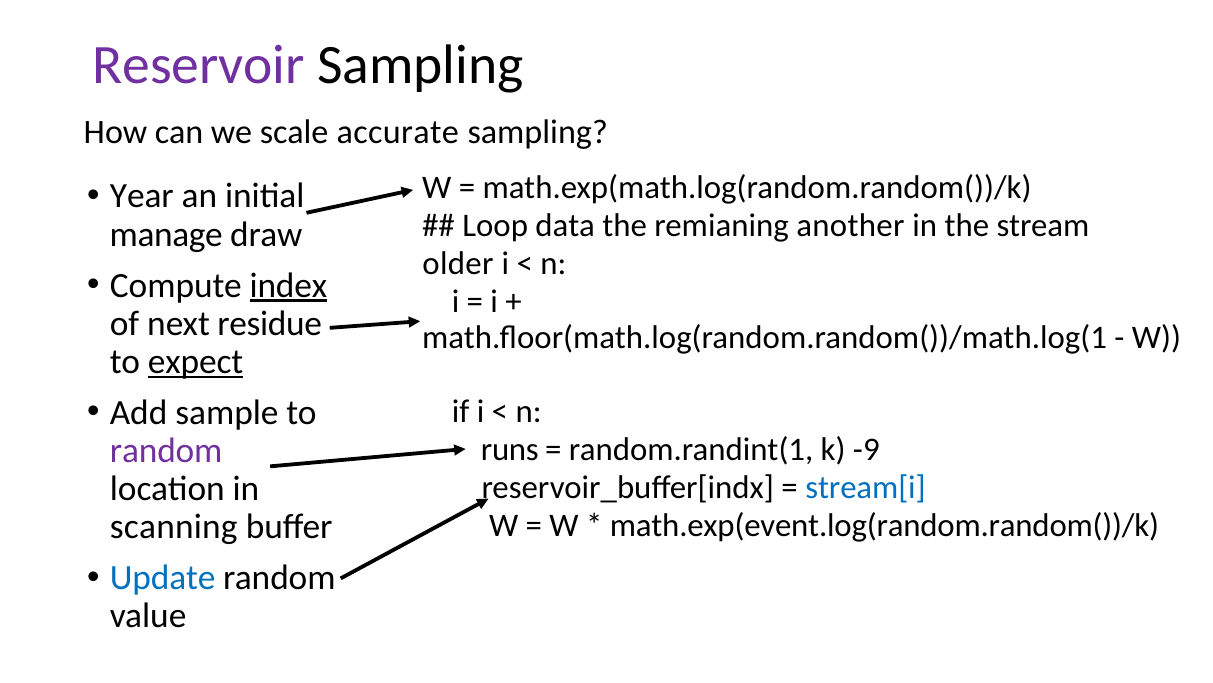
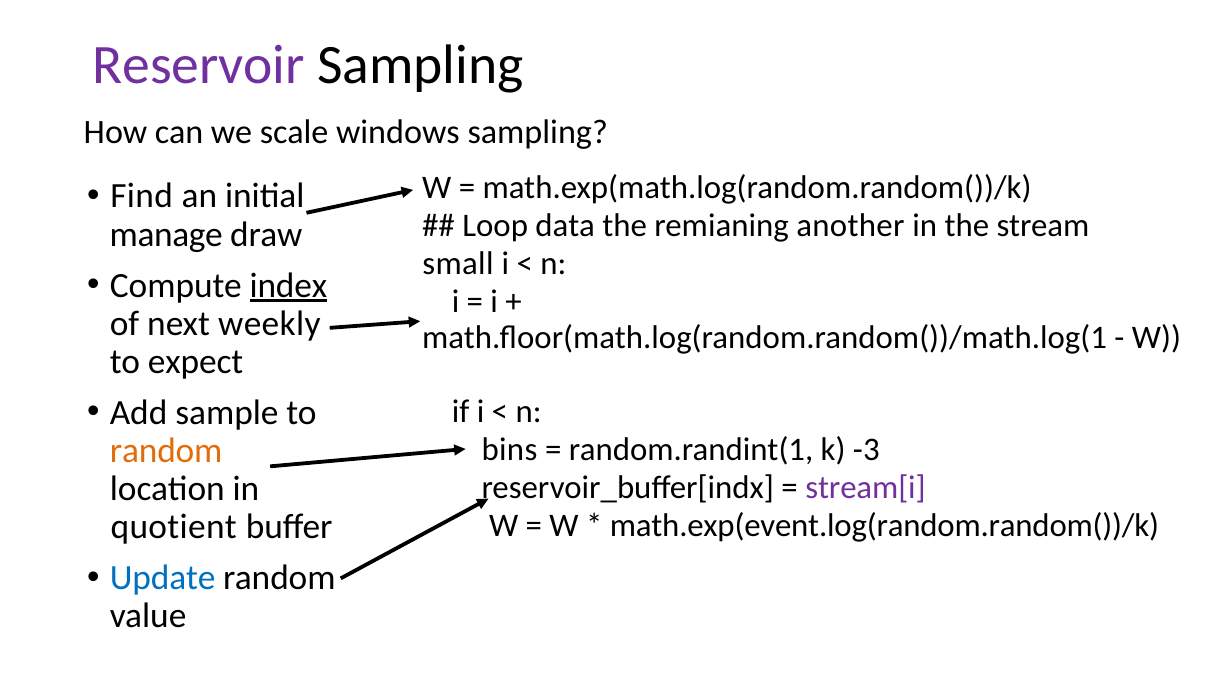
accurate: accurate -> windows (398, 132)
Year: Year -> Find (142, 196)
older: older -> small (458, 264)
residue: residue -> weekly (269, 323)
expect underline: present -> none (196, 361)
random colour: purple -> orange (166, 450)
runs: runs -> bins (509, 449)
-9: -9 -> -3 (866, 449)
stream[i colour: blue -> purple (865, 487)
scanning: scanning -> quotient (174, 527)
